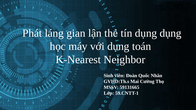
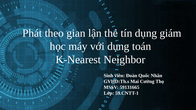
láng: láng -> theo (54, 33)
dụng dụng: dụng -> giám (171, 33)
